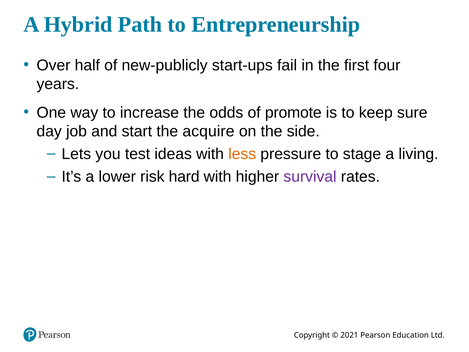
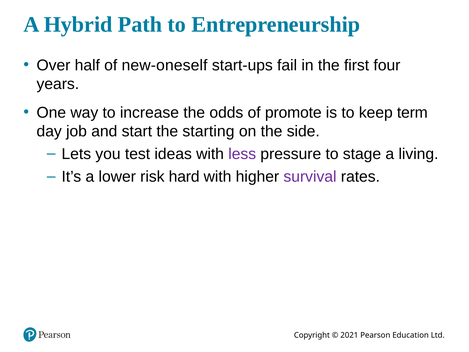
new-publicly: new-publicly -> new-oneself (165, 65)
sure: sure -> term (412, 112)
acquire: acquire -> starting (208, 131)
less colour: orange -> purple (242, 154)
